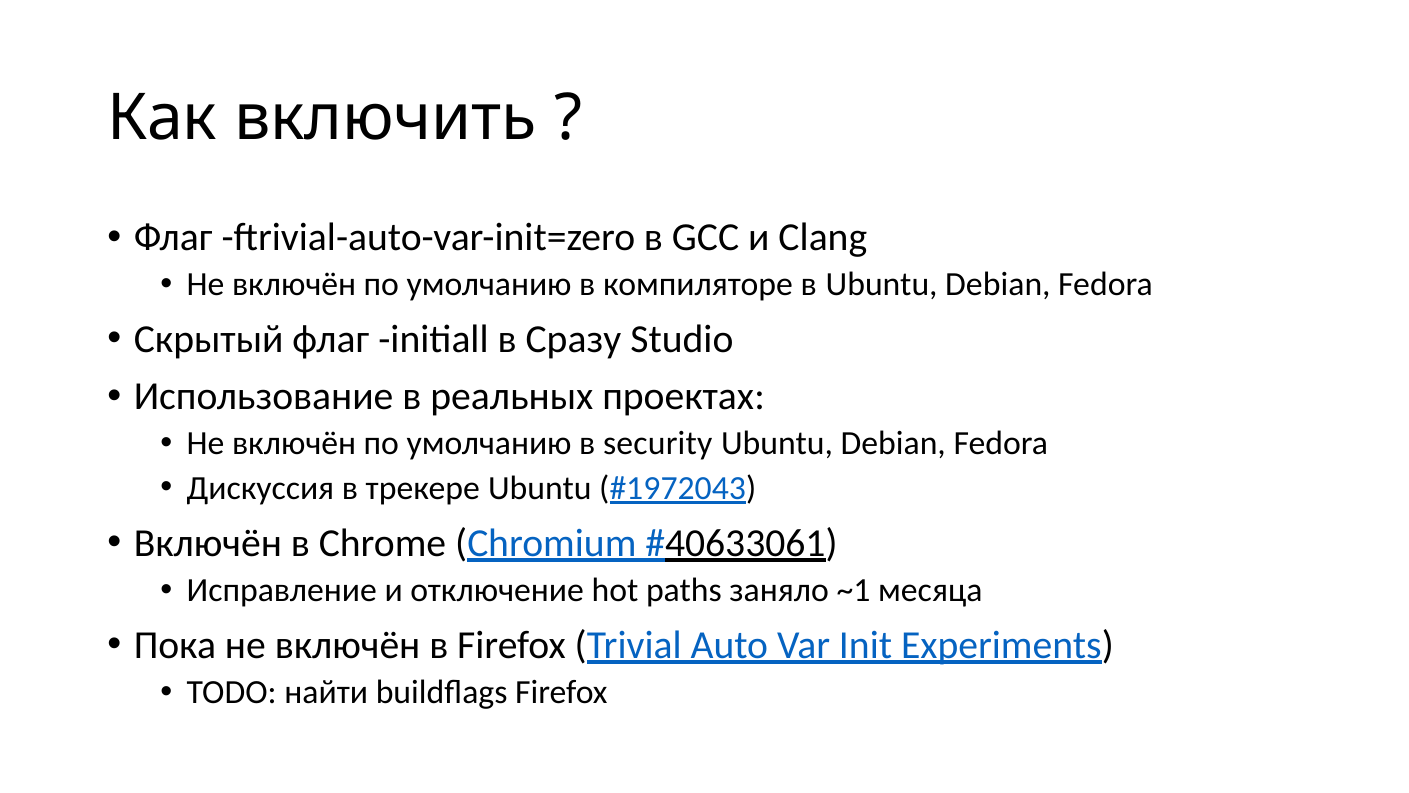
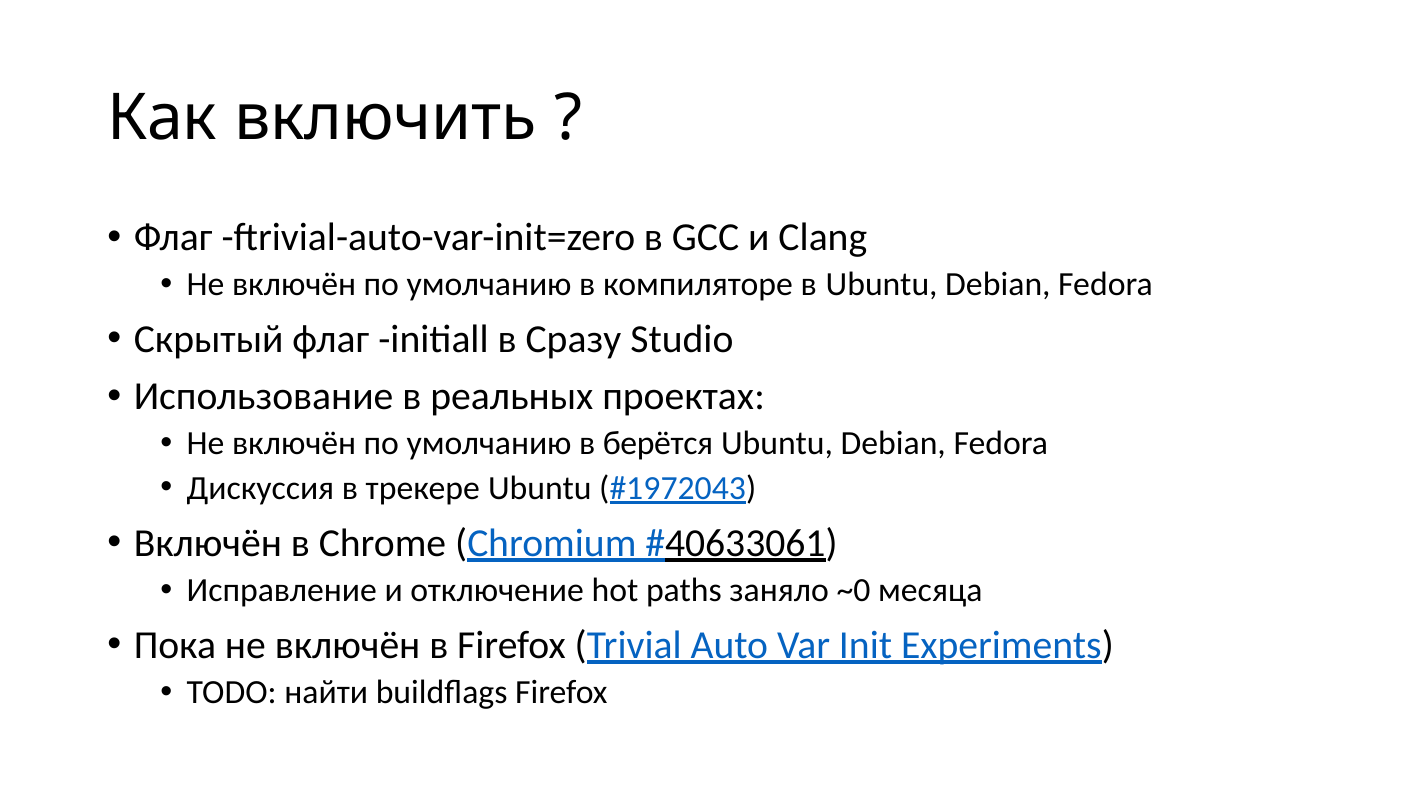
security: security -> берётся (658, 443)
~1: ~1 -> ~0 (853, 590)
